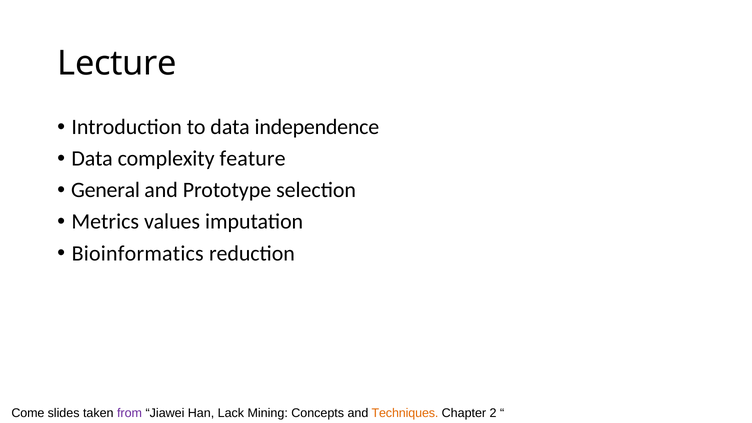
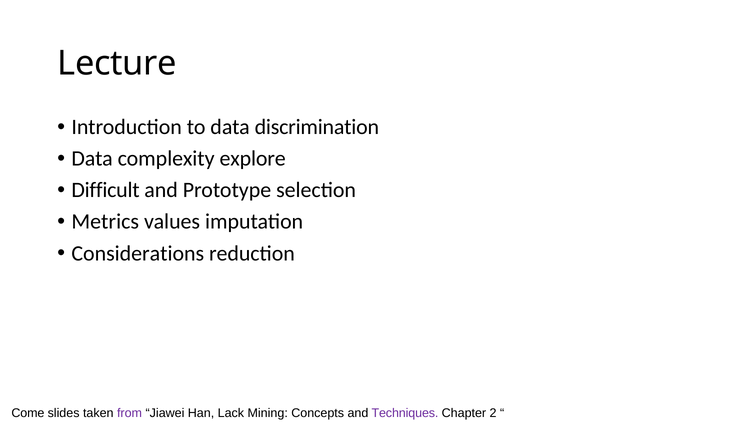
independence: independence -> discrimination (317, 127)
feature: feature -> explore (253, 159)
General: General -> Difficult (106, 190)
Bioinformatics: Bioinformatics -> Considerations (138, 253)
Techniques colour: orange -> purple (405, 413)
